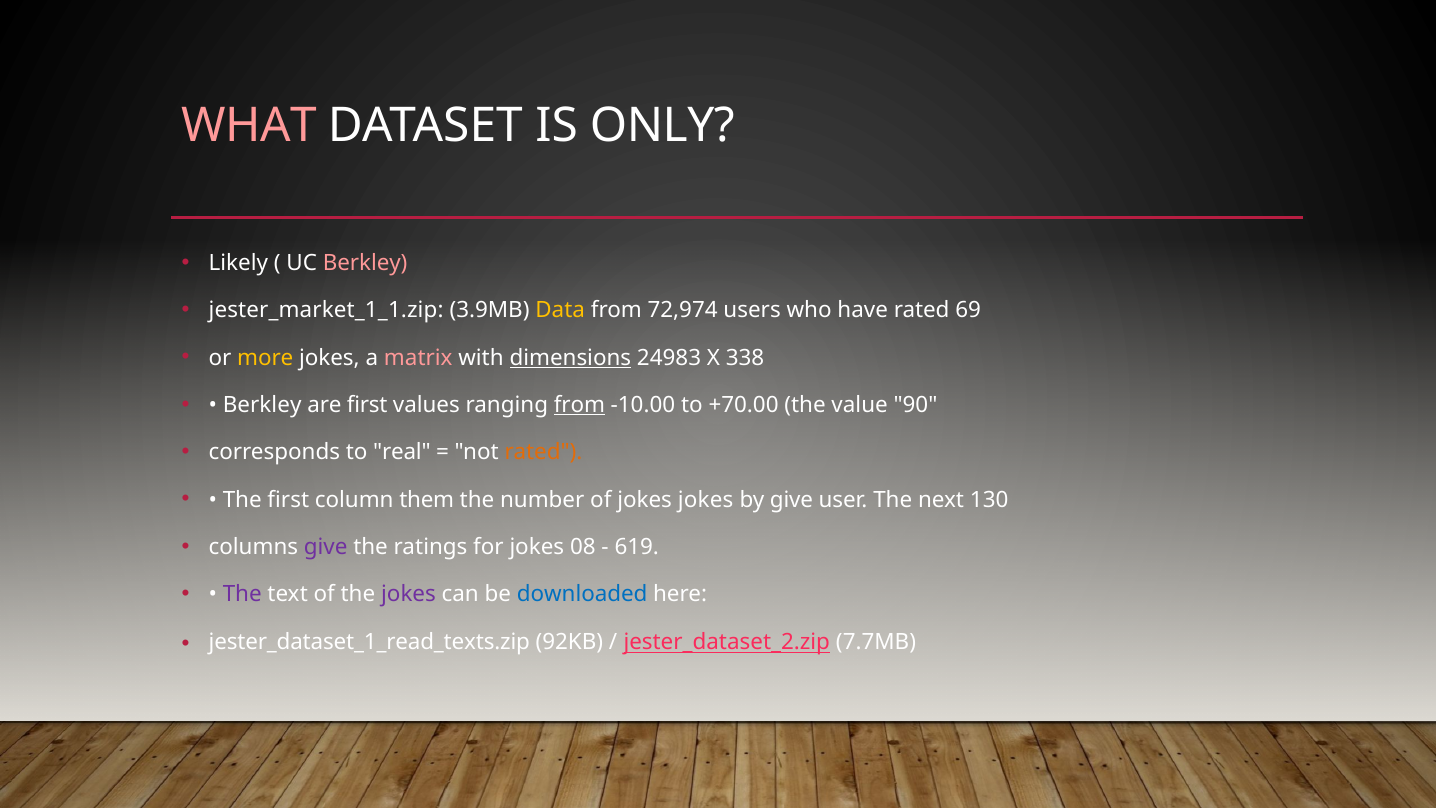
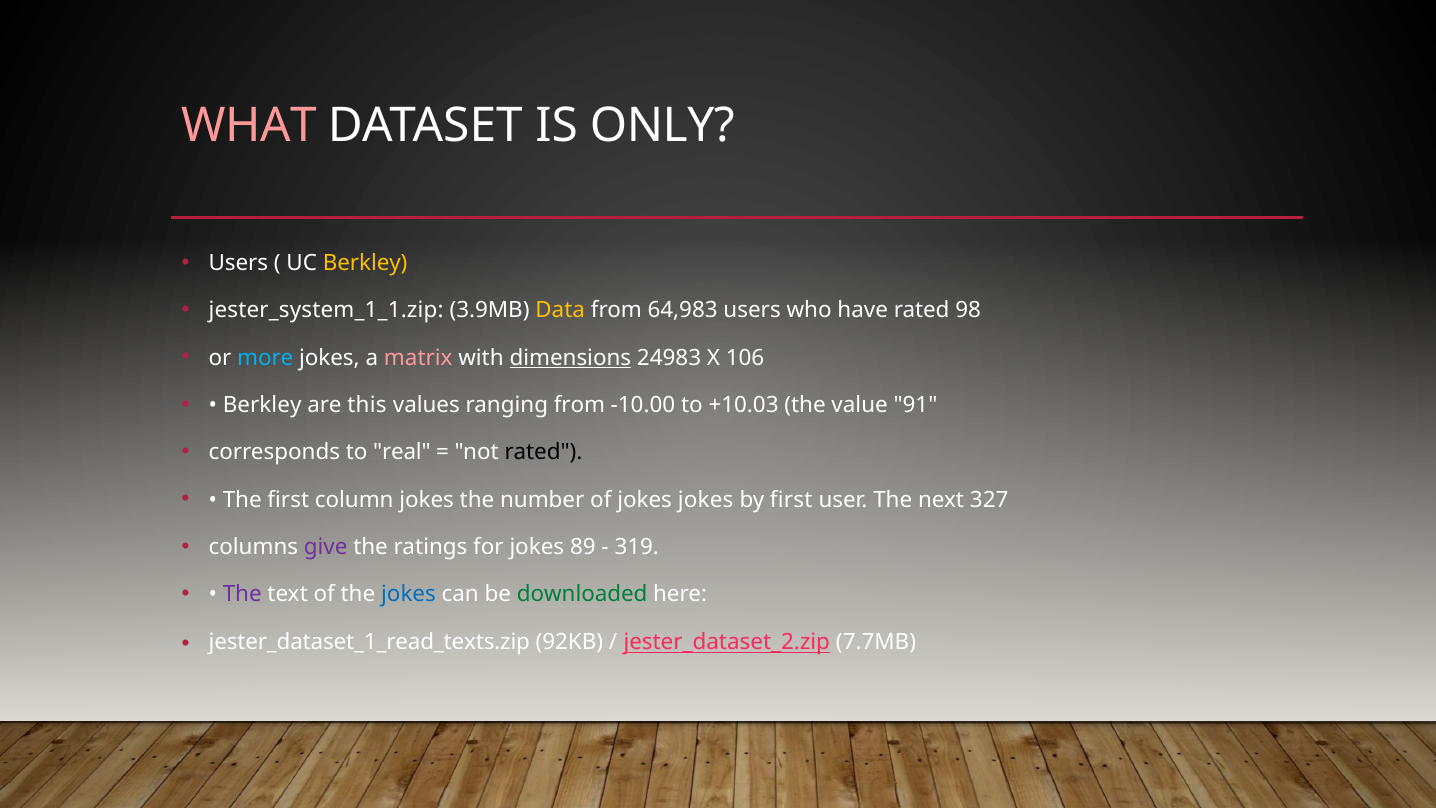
Likely: Likely -> Users (238, 263)
Berkley colour: pink -> yellow (365, 263)
jester_market_1_1.zip: jester_market_1_1.zip -> jester_system_1_1.zip (326, 310)
72,974: 72,974 -> 64,983 (683, 310)
69: 69 -> 98 (968, 310)
more colour: yellow -> light blue (265, 358)
338: 338 -> 106 (745, 358)
are first: first -> this (367, 405)
from underline: present -> none (579, 405)
+70.00: +70.00 -> +10.03 (744, 405)
90: 90 -> 91 (916, 405)
rated colour: orange -> black (543, 452)
column them: them -> jokes (427, 500)
by give: give -> first (791, 500)
130: 130 -> 327 (989, 500)
08: 08 -> 89 (583, 547)
619: 619 -> 319 (637, 547)
jokes colour: purple -> blue (409, 594)
downloaded colour: blue -> green (582, 594)
